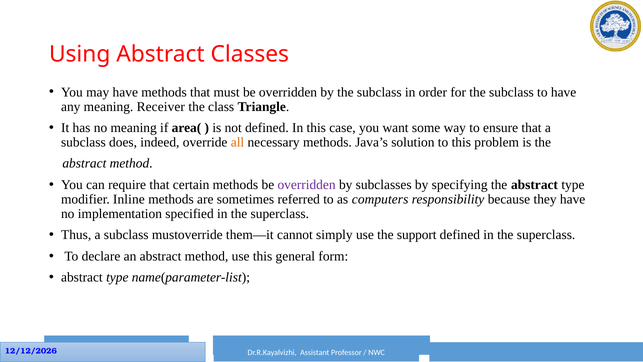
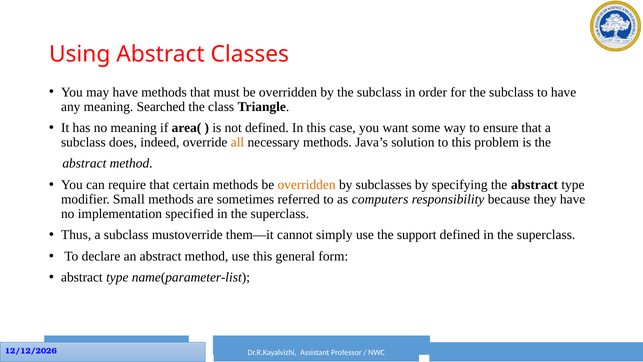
Receiver: Receiver -> Searched (161, 107)
overridden colour: purple -> orange (307, 185)
Inline: Inline -> Small (129, 199)
